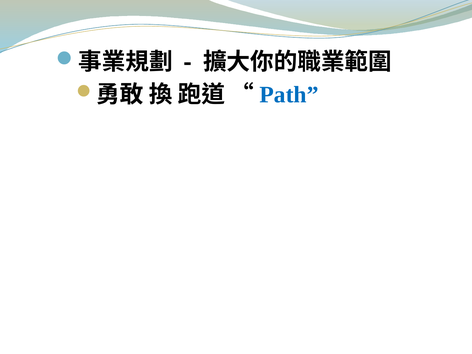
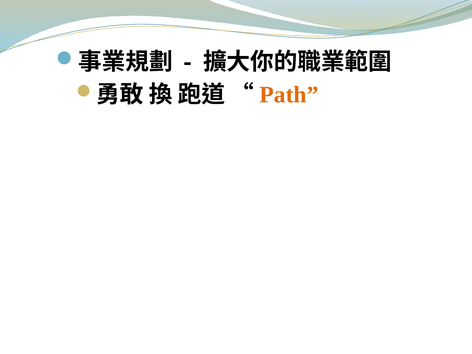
Path colour: blue -> orange (289, 95)
